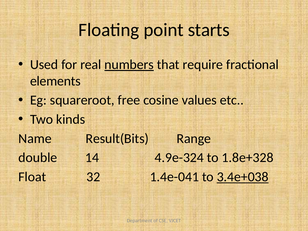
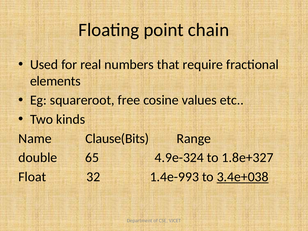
starts: starts -> chain (209, 30)
numbers underline: present -> none (129, 65)
Result(Bits: Result(Bits -> Clause(Bits (117, 139)
14: 14 -> 65 (92, 158)
1.8e+328: 1.8e+328 -> 1.8e+327 (248, 158)
1.4e-041: 1.4e-041 -> 1.4e-993 (174, 177)
